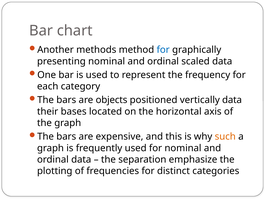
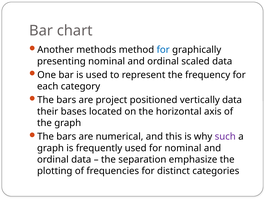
objects: objects -> project (111, 100)
expensive: expensive -> numerical (120, 136)
such colour: orange -> purple (225, 136)
